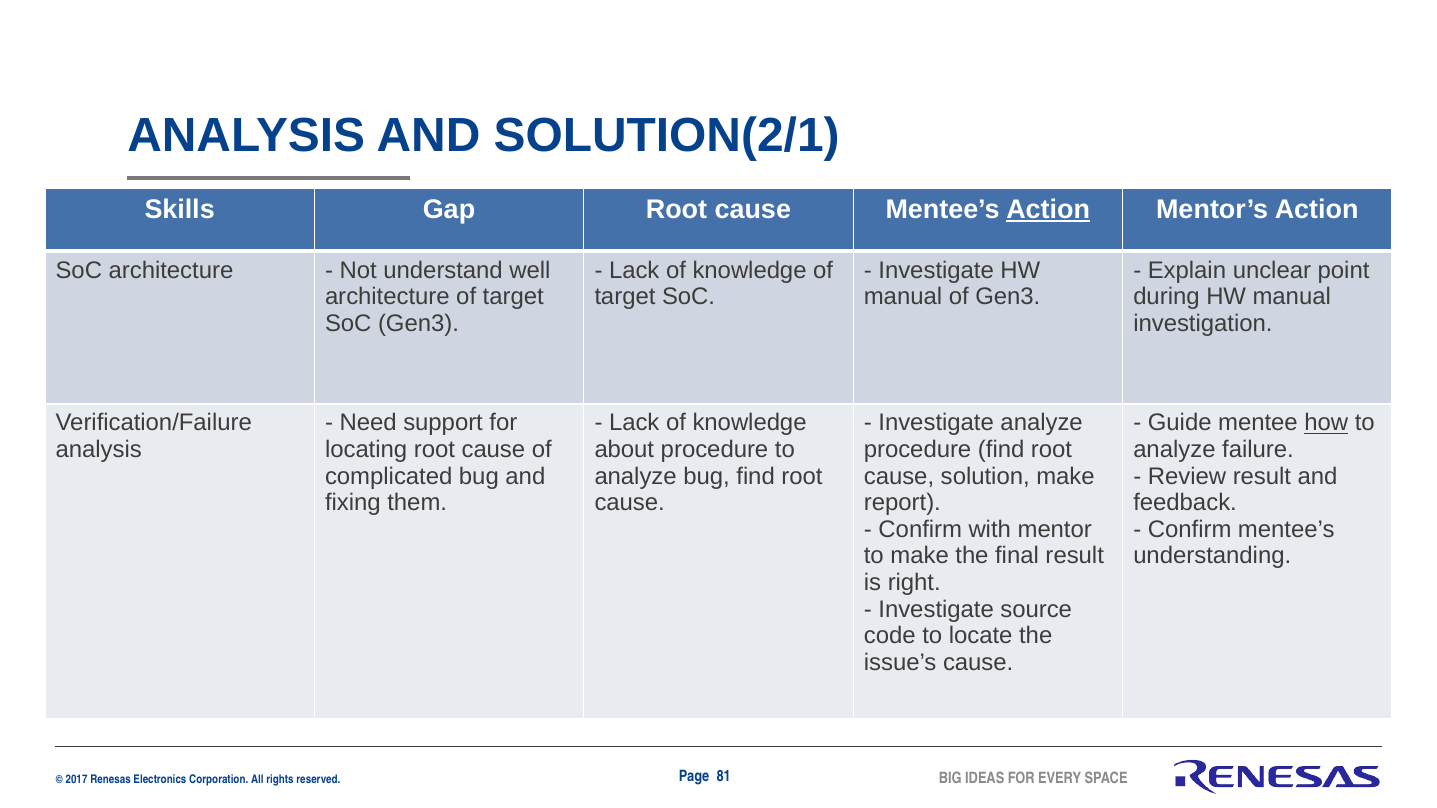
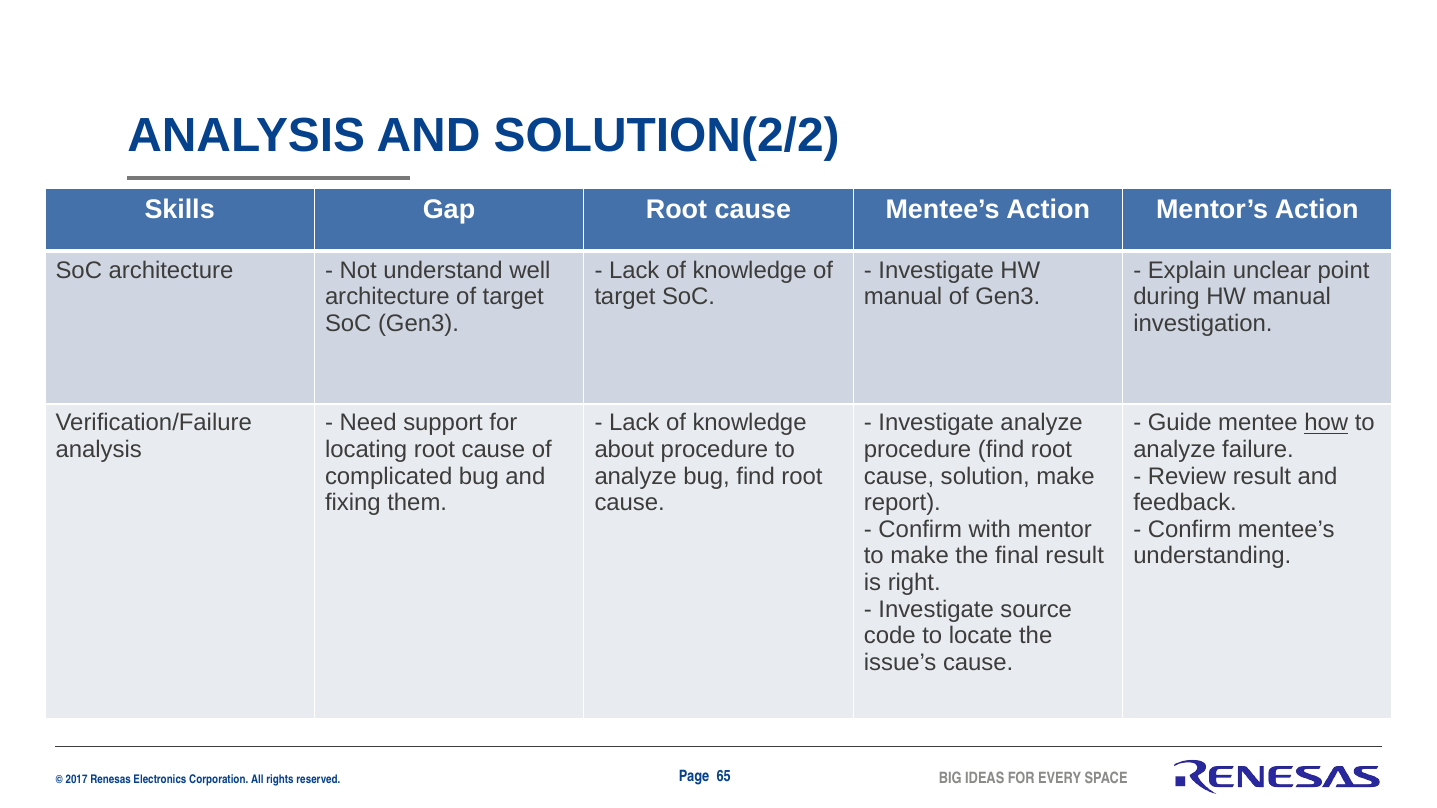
SOLUTION(2/1: SOLUTION(2/1 -> SOLUTION(2/2 (667, 136)
Action underline: present -> none (1048, 210)
81: 81 -> 65 (724, 776)
